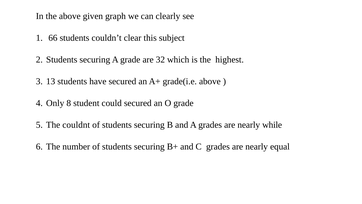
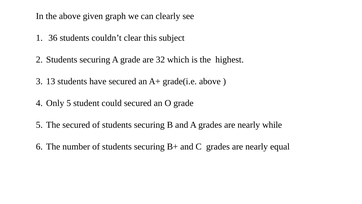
66: 66 -> 36 (53, 38)
Only 8: 8 -> 5 (69, 103)
The couldnt: couldnt -> secured (76, 125)
